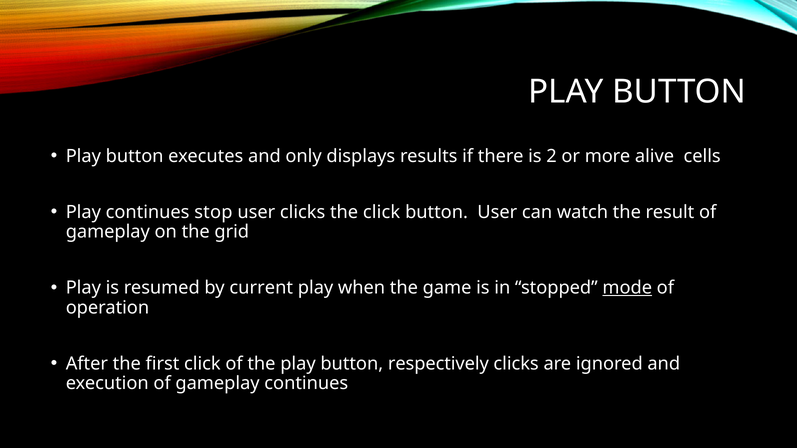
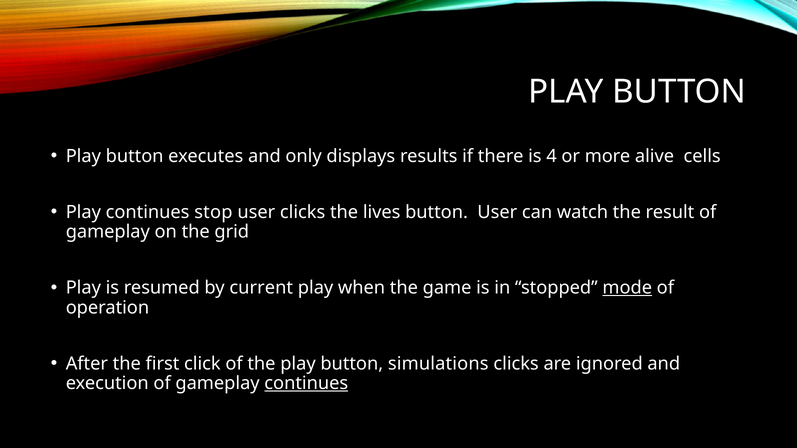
2: 2 -> 4 (551, 156)
the click: click -> lives (382, 212)
respectively: respectively -> simulations (438, 364)
continues underline: none -> present (306, 383)
